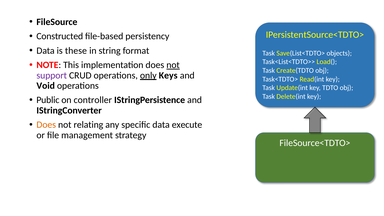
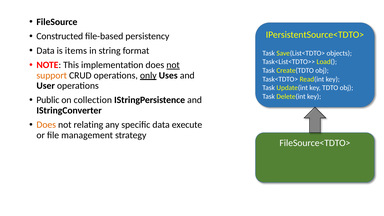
these: these -> items (76, 51)
support colour: purple -> orange (52, 75)
Keys: Keys -> Uses (168, 75)
Void: Void -> User (46, 86)
controller: controller -> collection (93, 100)
